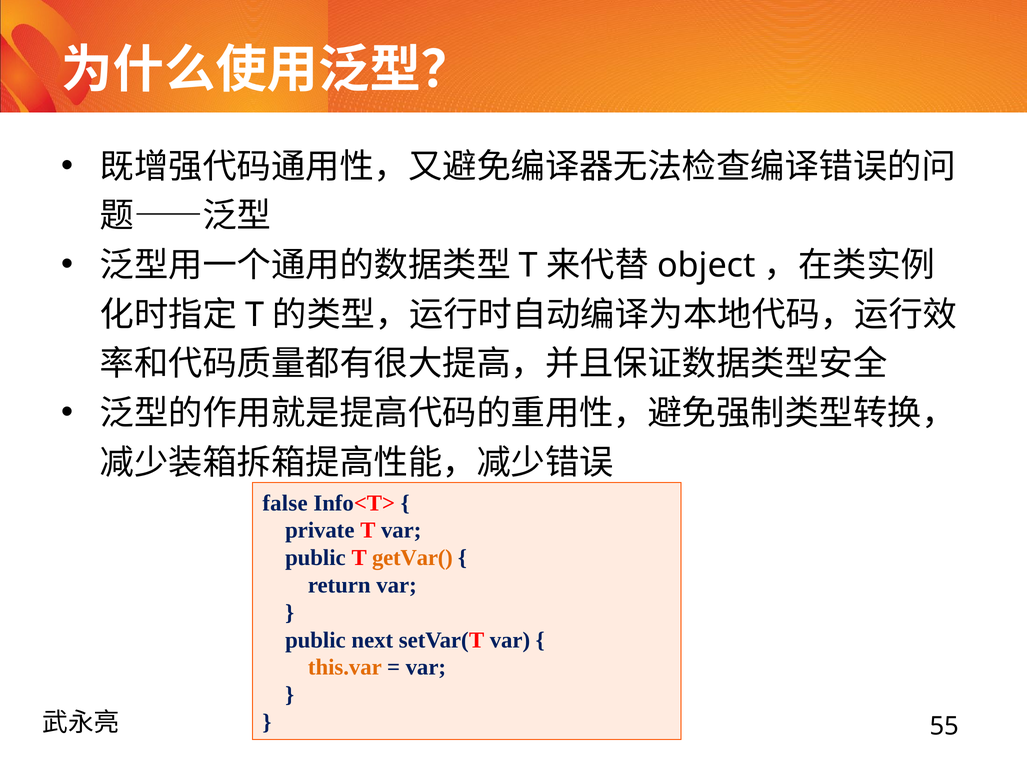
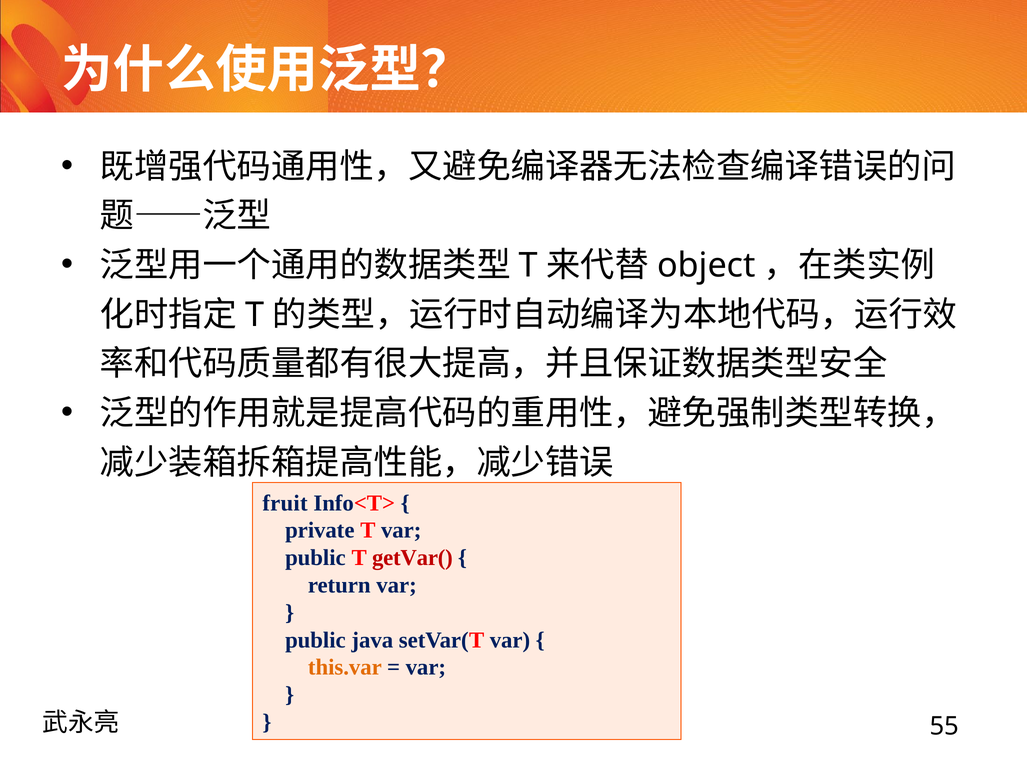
false: false -> fruit (285, 502)
getVar( colour: orange -> red (412, 557)
next: next -> java (372, 639)
